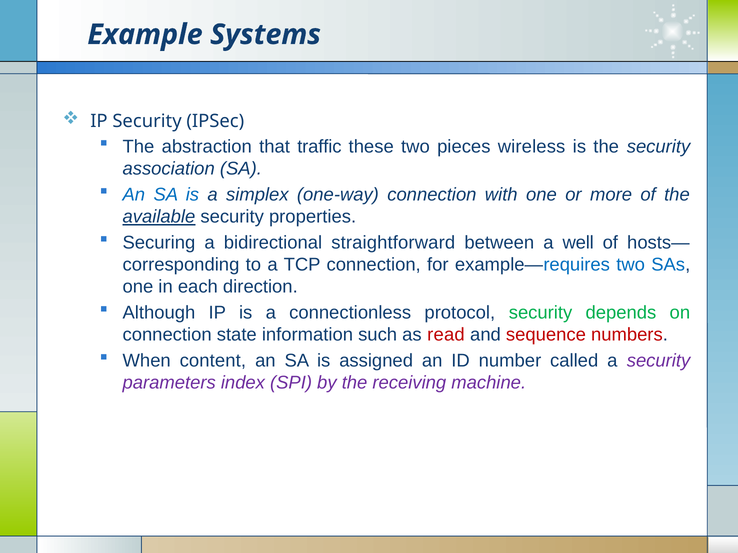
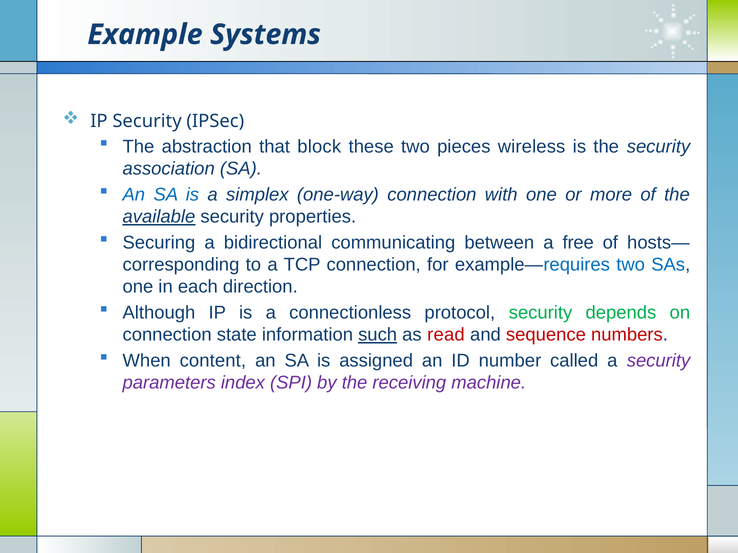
traffic: traffic -> block (319, 147)
straightforward: straightforward -> communicating (393, 243)
well: well -> free (578, 243)
such underline: none -> present (378, 335)
